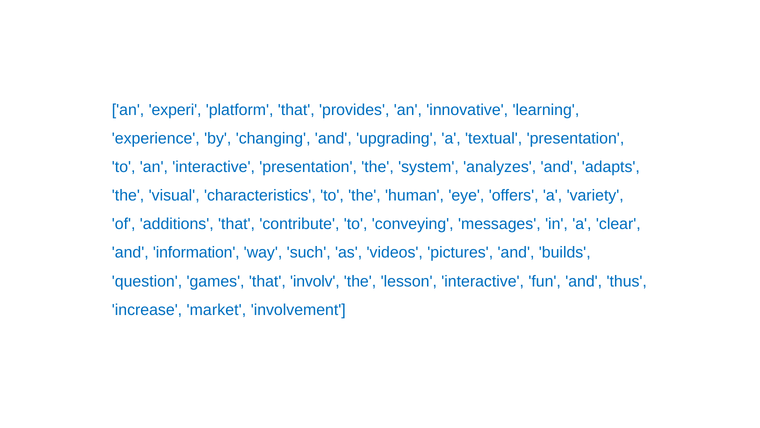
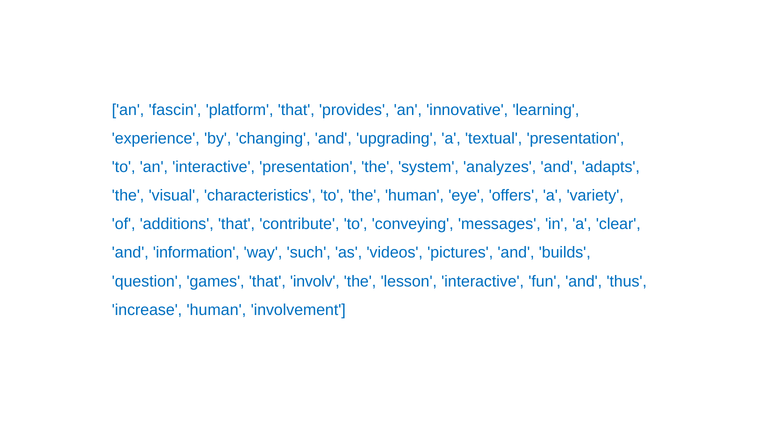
experi: experi -> fascin (175, 110)
increase market: market -> human (216, 309)
